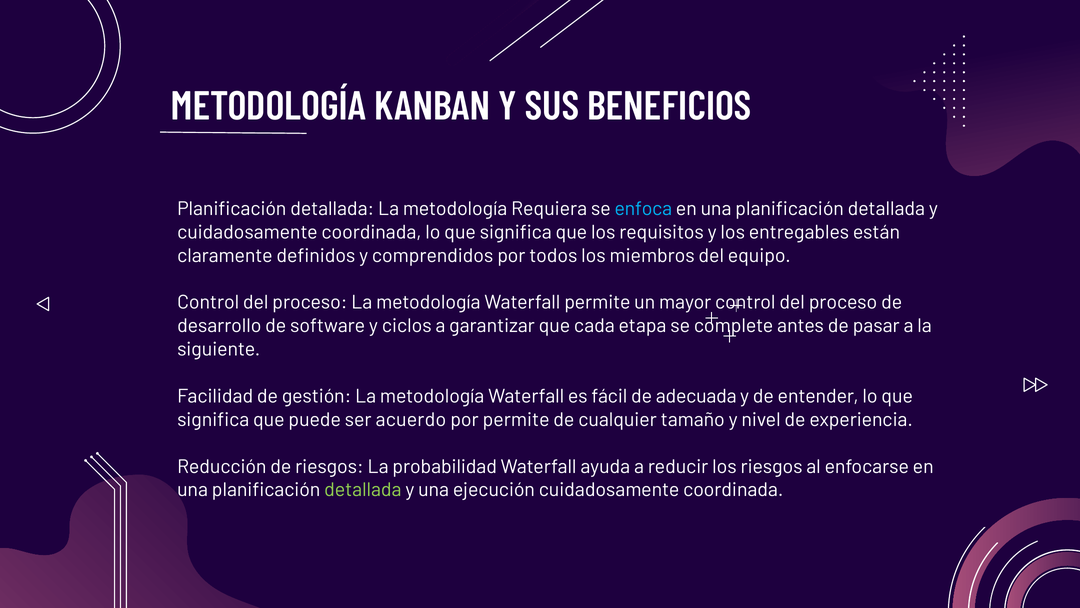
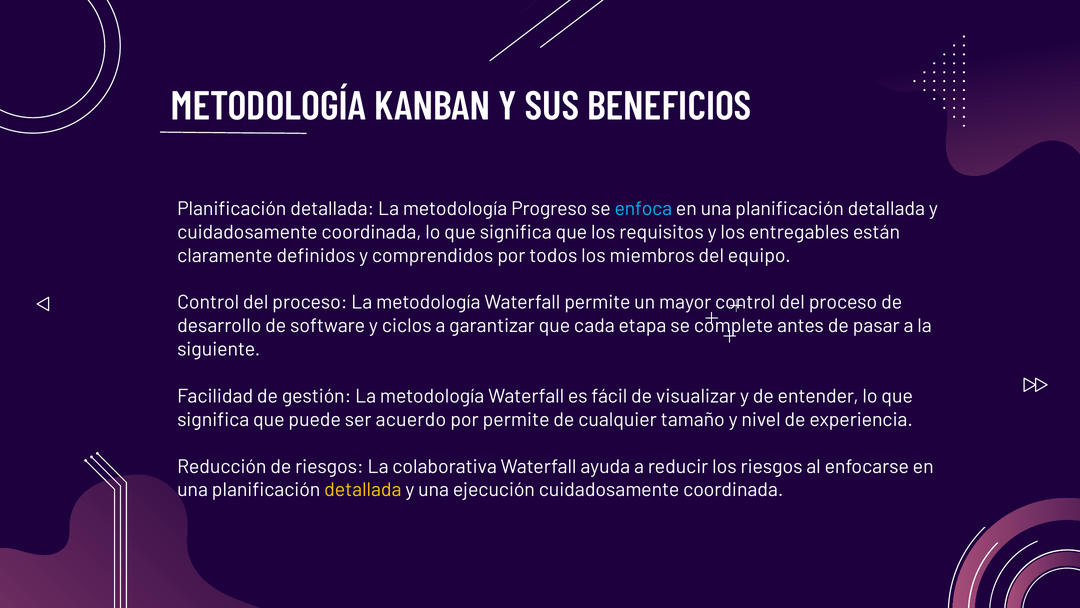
Requiera: Requiera -> Progreso (549, 208)
adecuada: adecuada -> visualizar (696, 396)
probabilidad: probabilidad -> colaborativa (445, 466)
detallada colour: light green -> yellow (363, 490)
